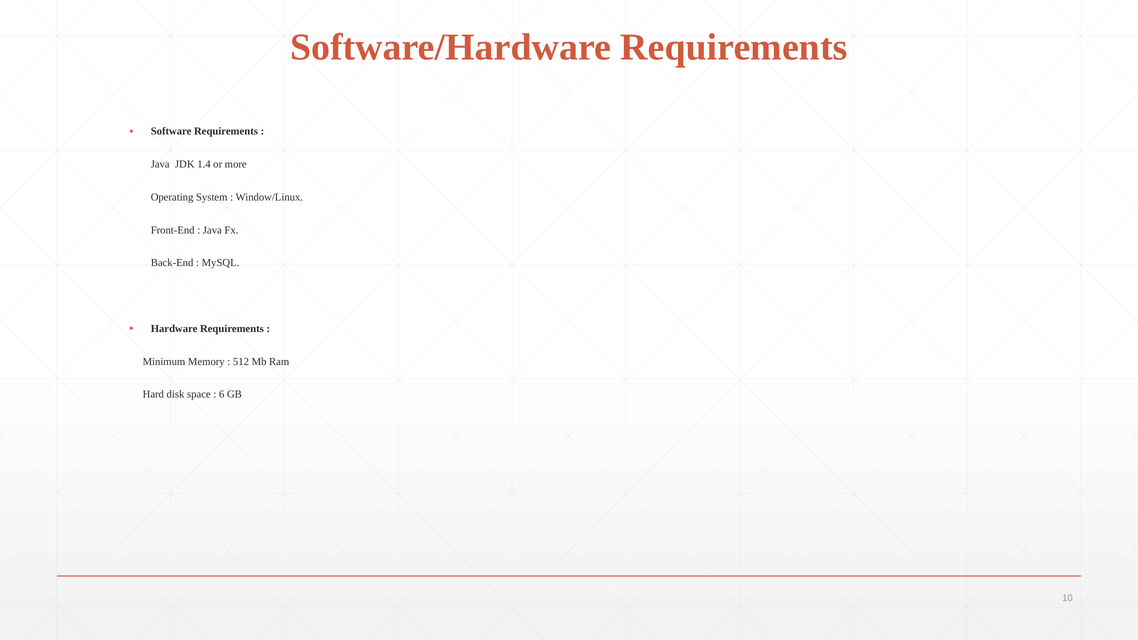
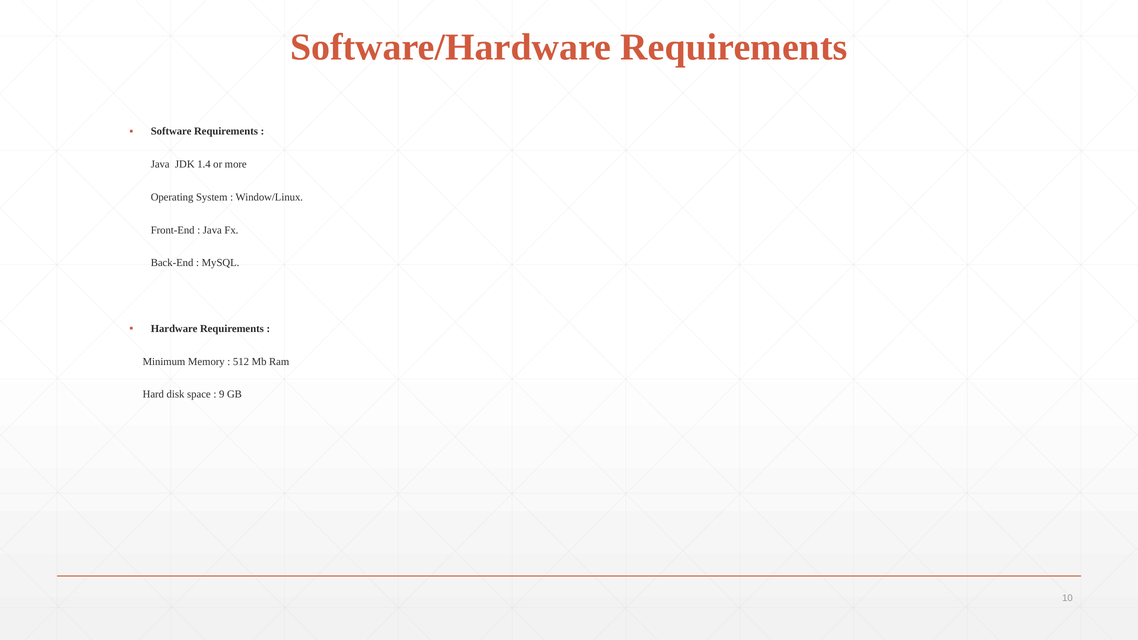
6: 6 -> 9 (222, 395)
